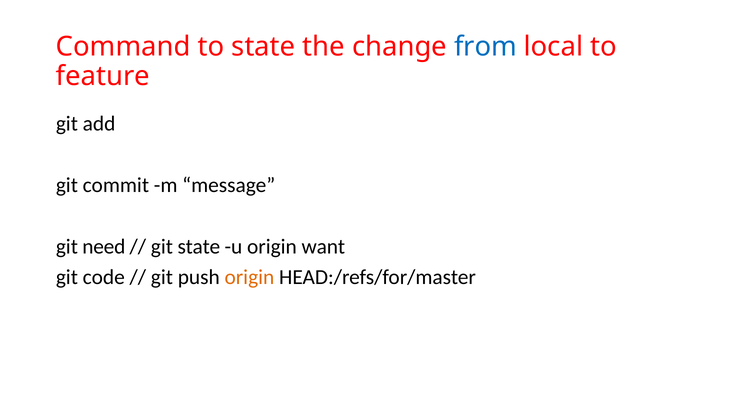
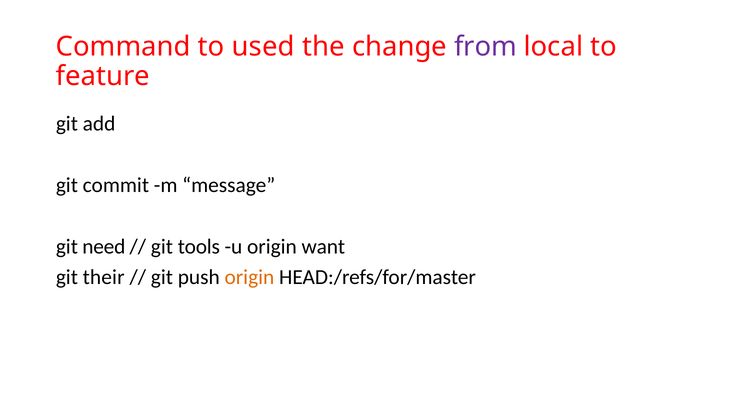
to state: state -> used (263, 47)
from colour: blue -> purple (485, 47)
git state: state -> tools (199, 247)
code: code -> their (104, 278)
